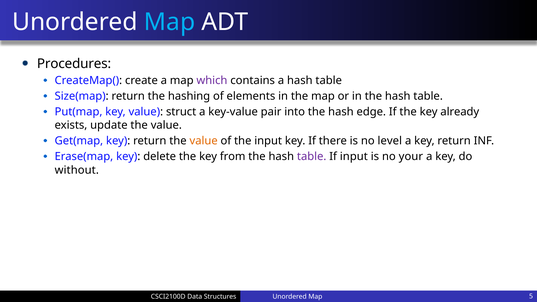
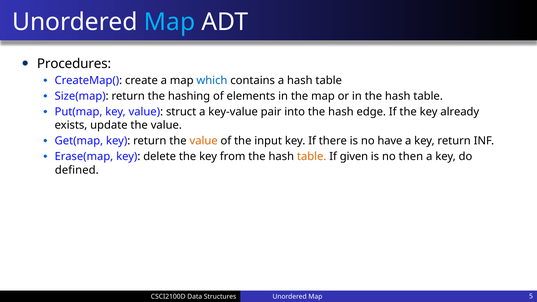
which colour: purple -> blue (212, 81)
level: level -> have (390, 141)
table colour: purple -> orange (312, 157)
If input: input -> given (354, 157)
your: your -> then (411, 157)
without: without -> defined (77, 170)
